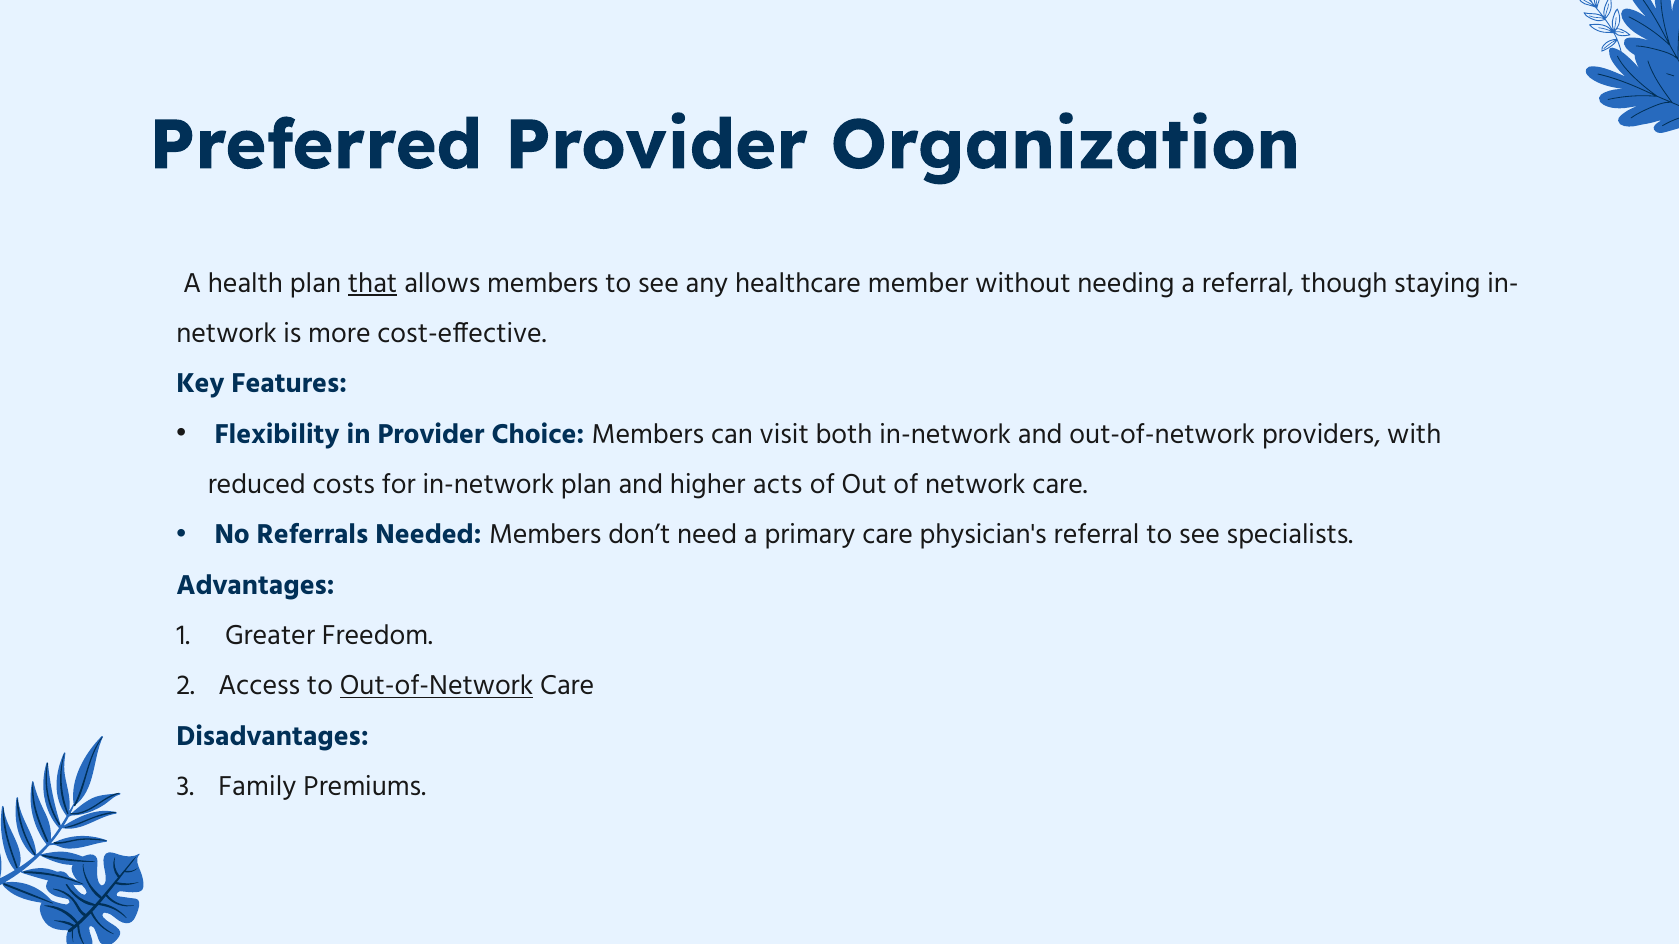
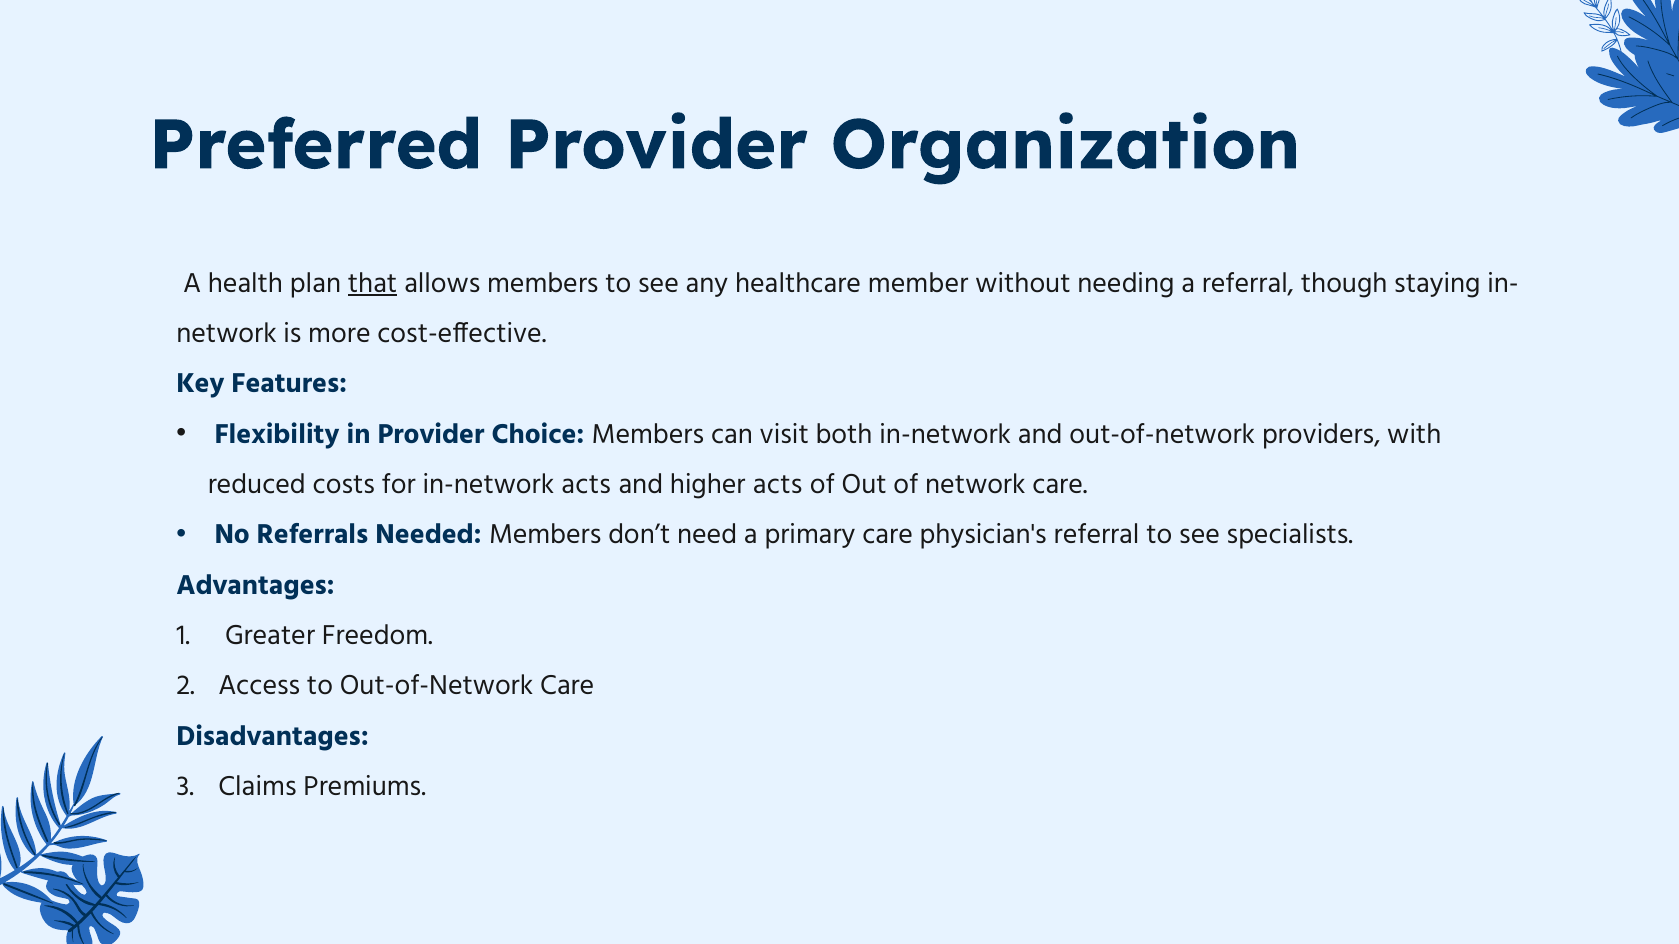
in-network plan: plan -> acts (586, 484)
Out-of-Network underline: present -> none (437, 686)
Family: Family -> Claims (257, 787)
